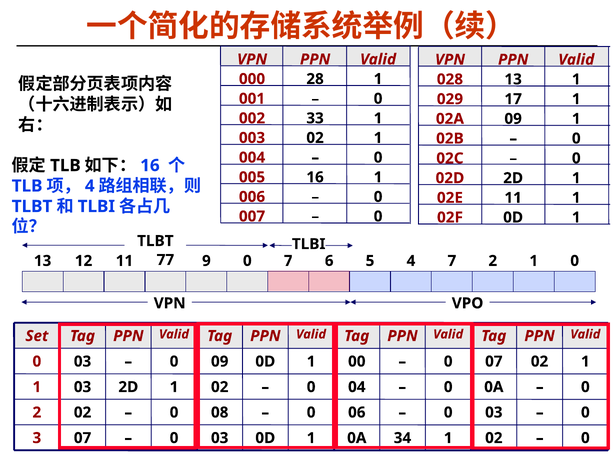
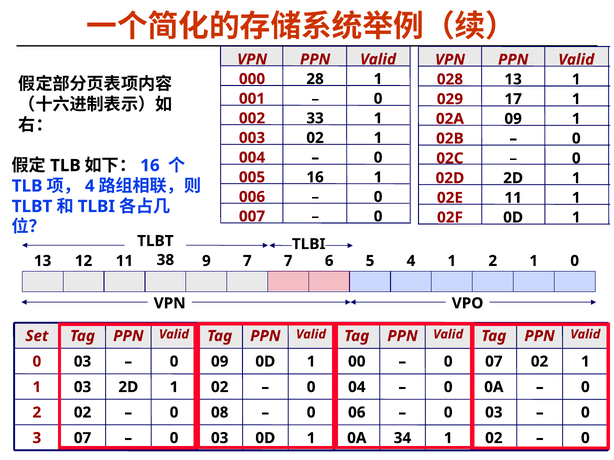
77: 77 -> 38 (165, 260)
9 0: 0 -> 7 (247, 261)
4 7: 7 -> 1 (452, 261)
